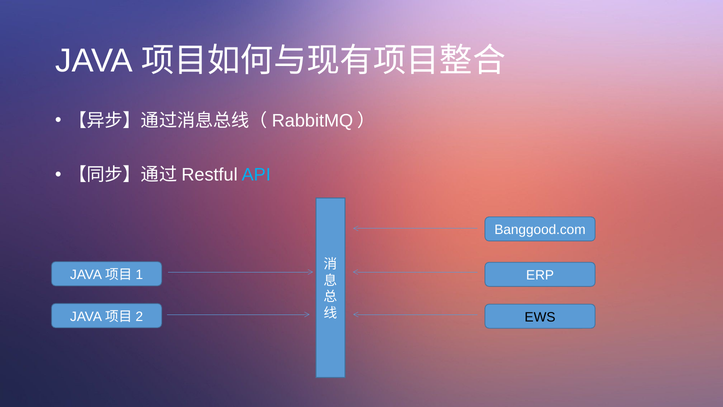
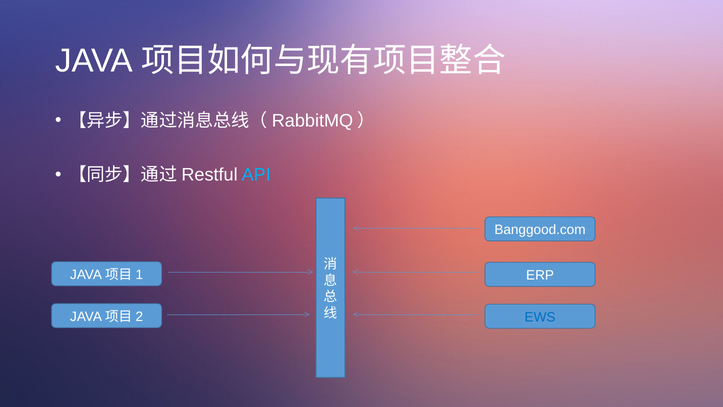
EWS colour: black -> blue (540, 317)
